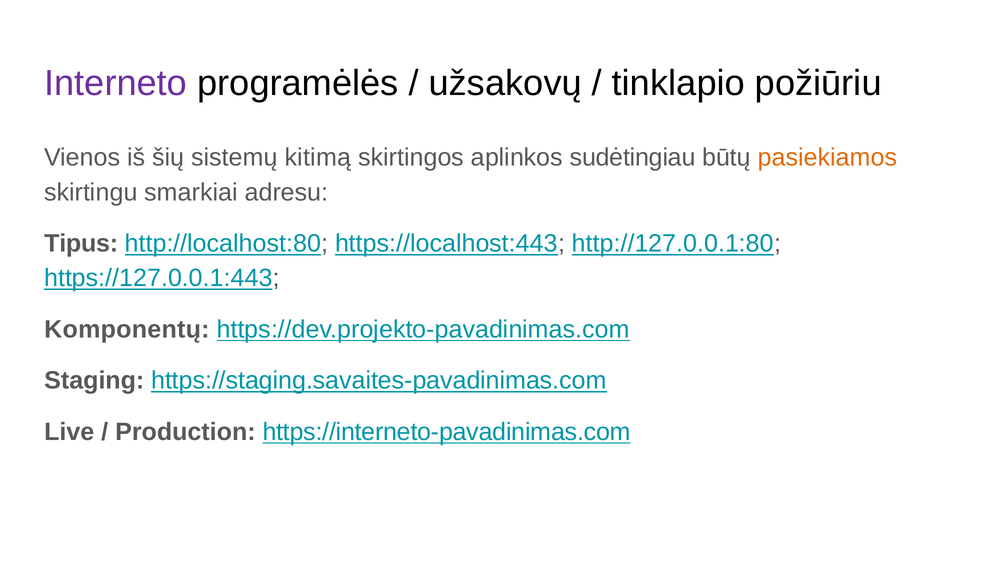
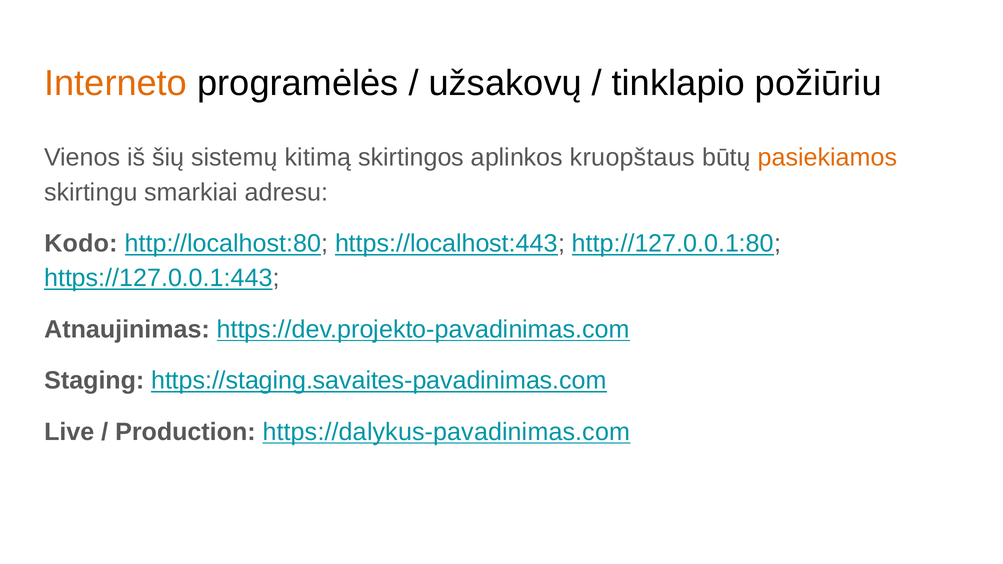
Interneto colour: purple -> orange (116, 83)
sudėtingiau: sudėtingiau -> kruopštaus (632, 158)
Tipus: Tipus -> Kodo (81, 244)
Komponentų: Komponentų -> Atnaujinimas (127, 330)
https://interneto-pavadinimas.com: https://interneto-pavadinimas.com -> https://dalykus-pavadinimas.com (446, 432)
